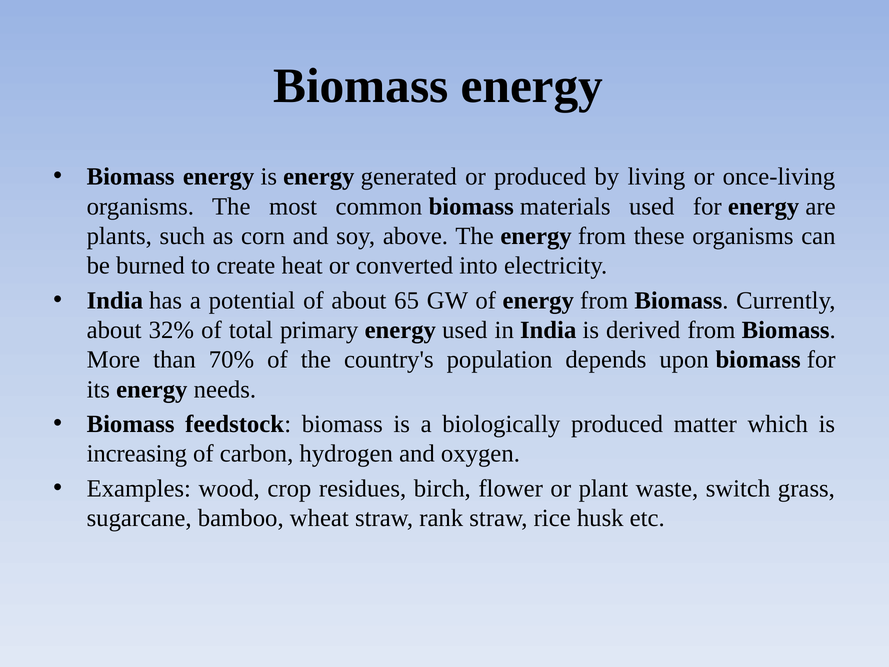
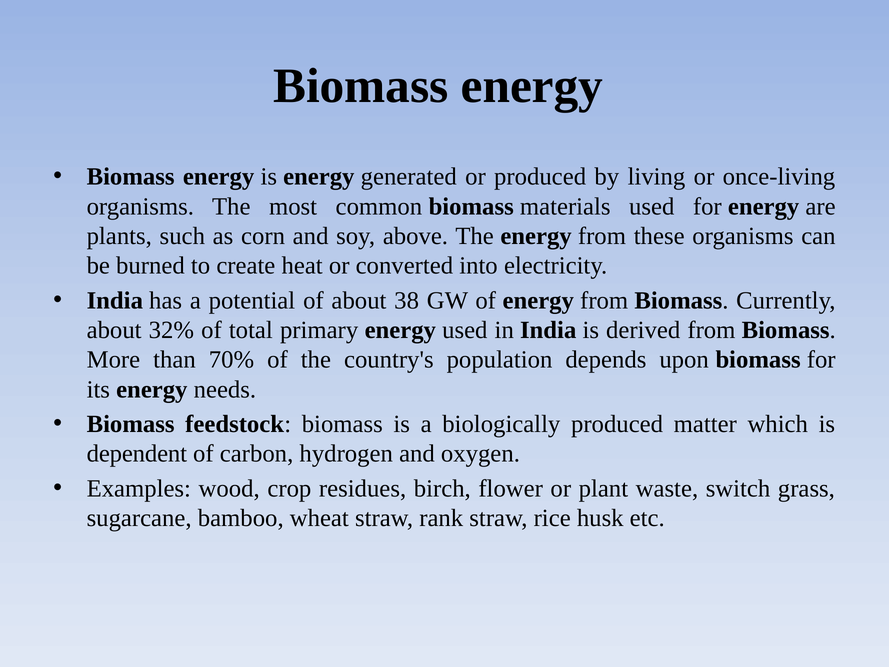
65: 65 -> 38 (407, 300)
increasing: increasing -> dependent (137, 454)
